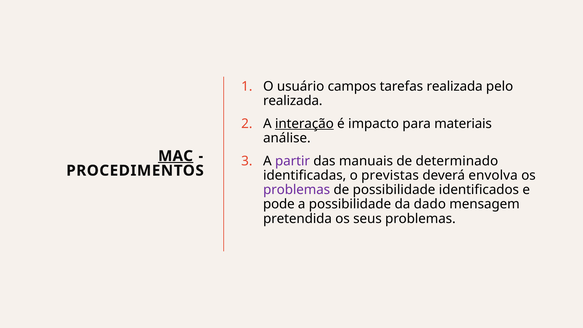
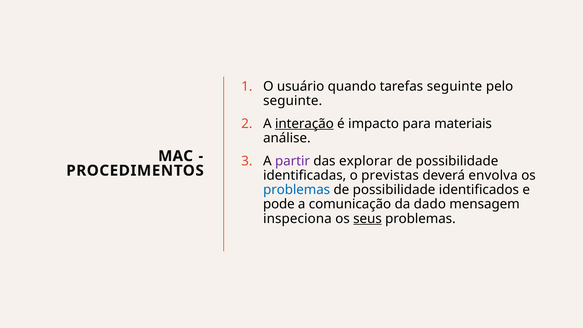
campos: campos -> quando (352, 86)
tarefas realizada: realizada -> seguinte (454, 86)
realizada: realizada -> seguinte (293, 101)
MAC underline: present -> none (176, 156)
manuais: manuais -> explorar (366, 161)
determinado: determinado -> possibilidade (457, 161)
problemas colour: purple -> blue (297, 190)
a possibilidade: possibilidade -> comunicação (350, 204)
pretendida: pretendida -> inspeciona (297, 219)
seus underline: none -> present (367, 219)
